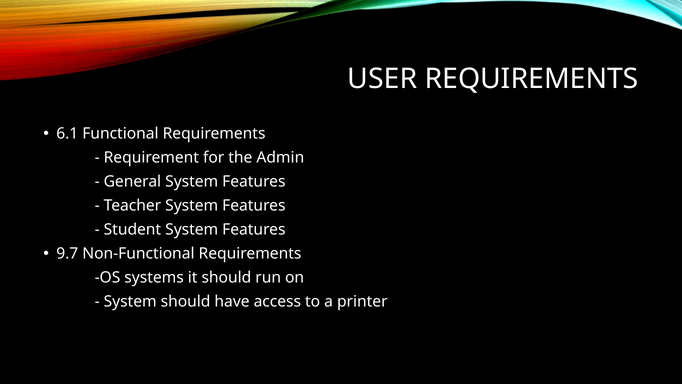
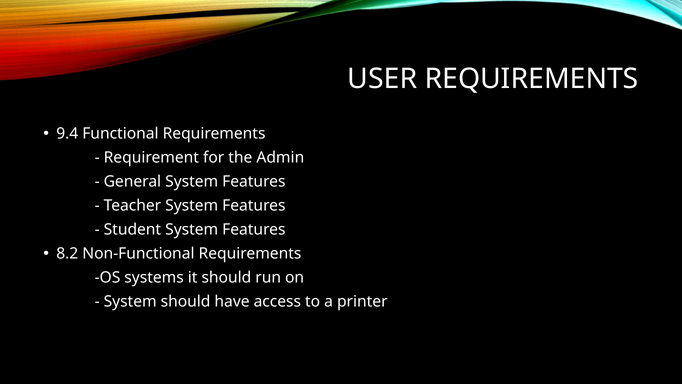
6.1: 6.1 -> 9.4 (67, 134)
9.7: 9.7 -> 8.2 (67, 254)
